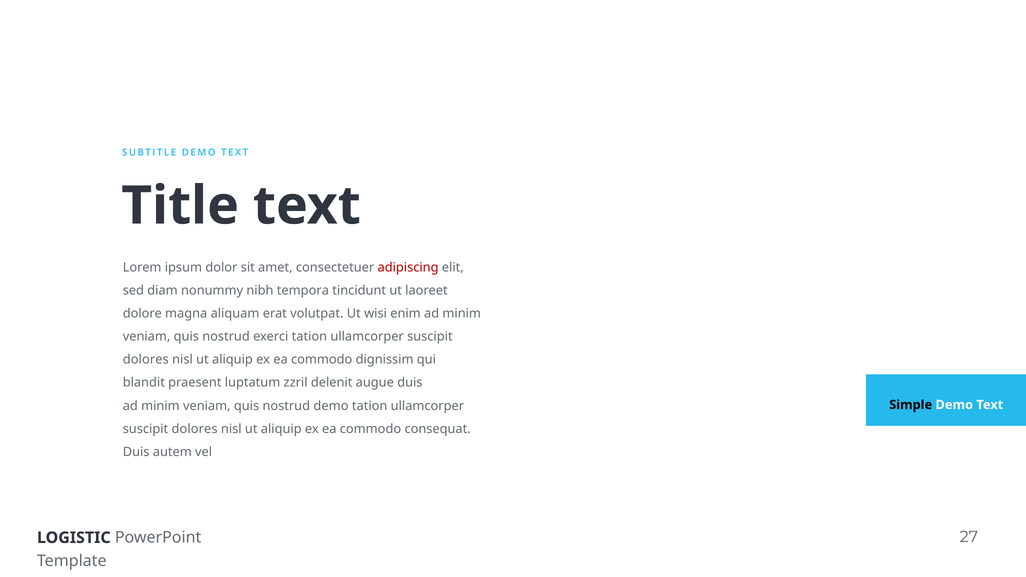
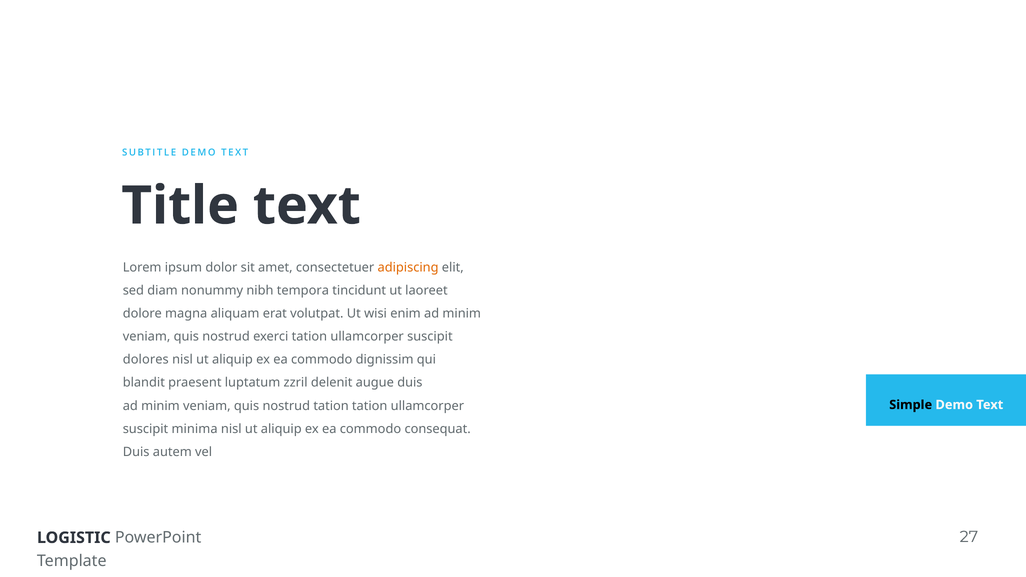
adipiscing colour: red -> orange (408, 267)
nostrud demo: demo -> tation (331, 406)
dolores: dolores -> minima (195, 429)
